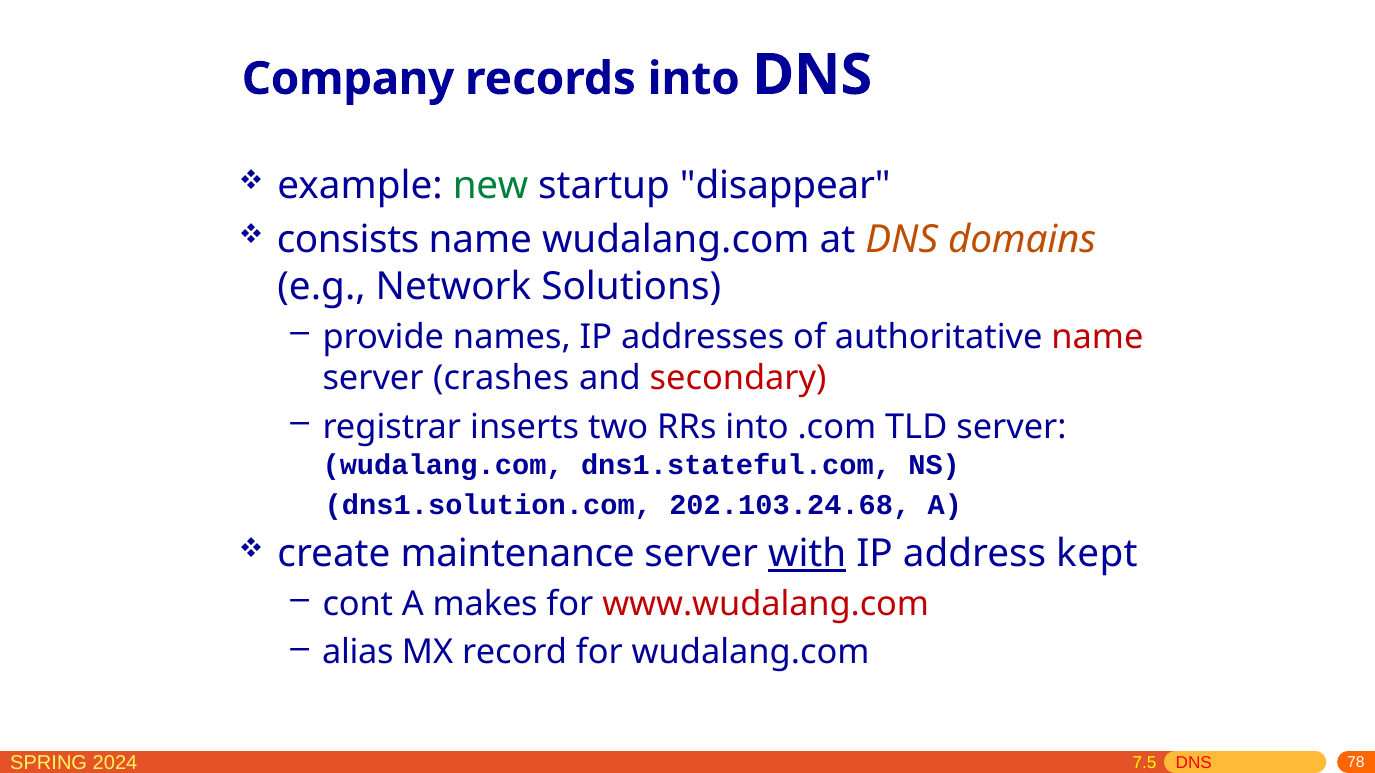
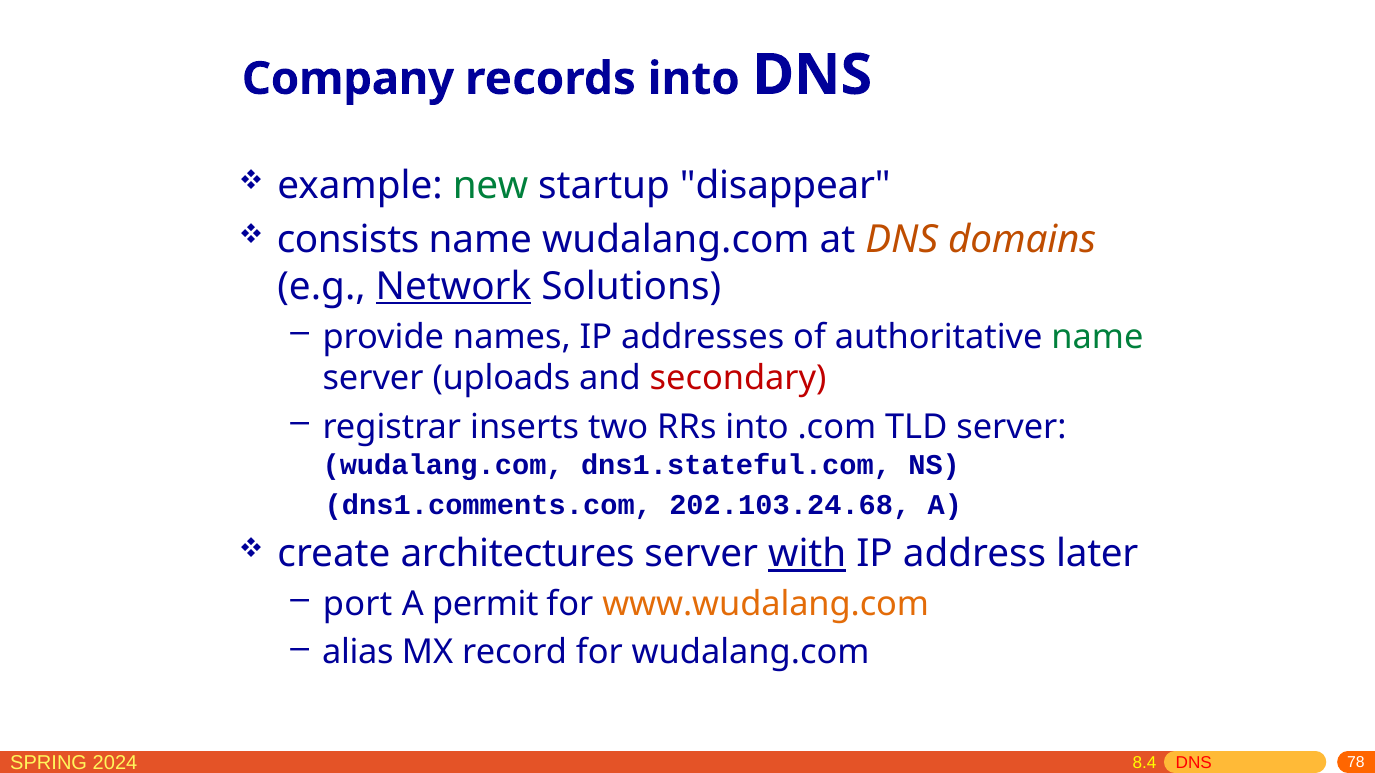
Network underline: none -> present (454, 287)
name colour: red -> green (1097, 337)
crashes: crashes -> uploads (501, 378)
dns1.solution.com: dns1.solution.com -> dns1.comments.com (488, 505)
maintenance: maintenance -> architectures (518, 554)
kept: kept -> later (1097, 554)
cont: cont -> port (358, 605)
makes: makes -> permit (485, 605)
www.wudalang.com colour: red -> orange (766, 605)
7.5: 7.5 -> 8.4 (1145, 764)
